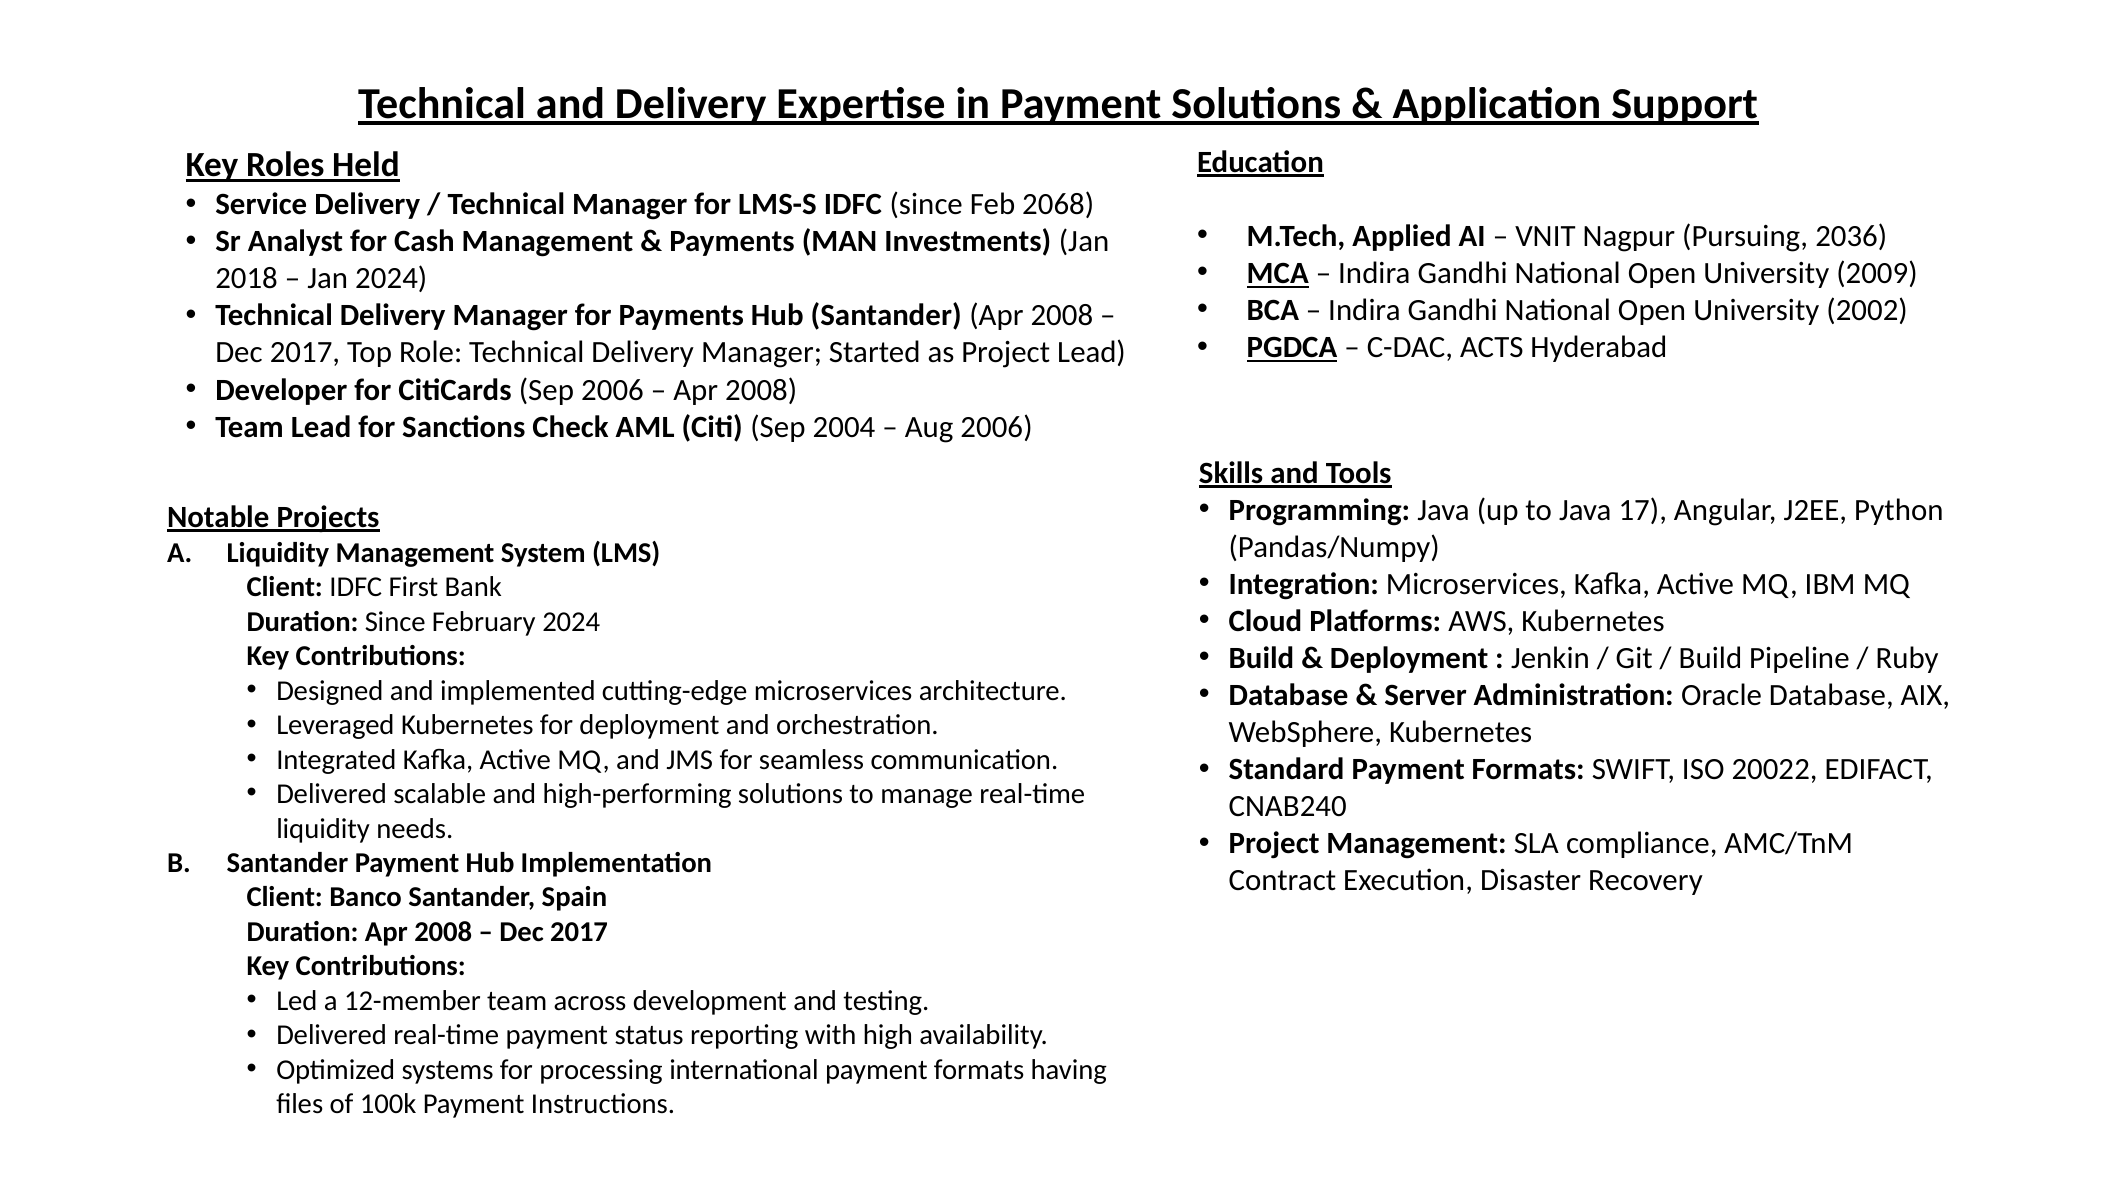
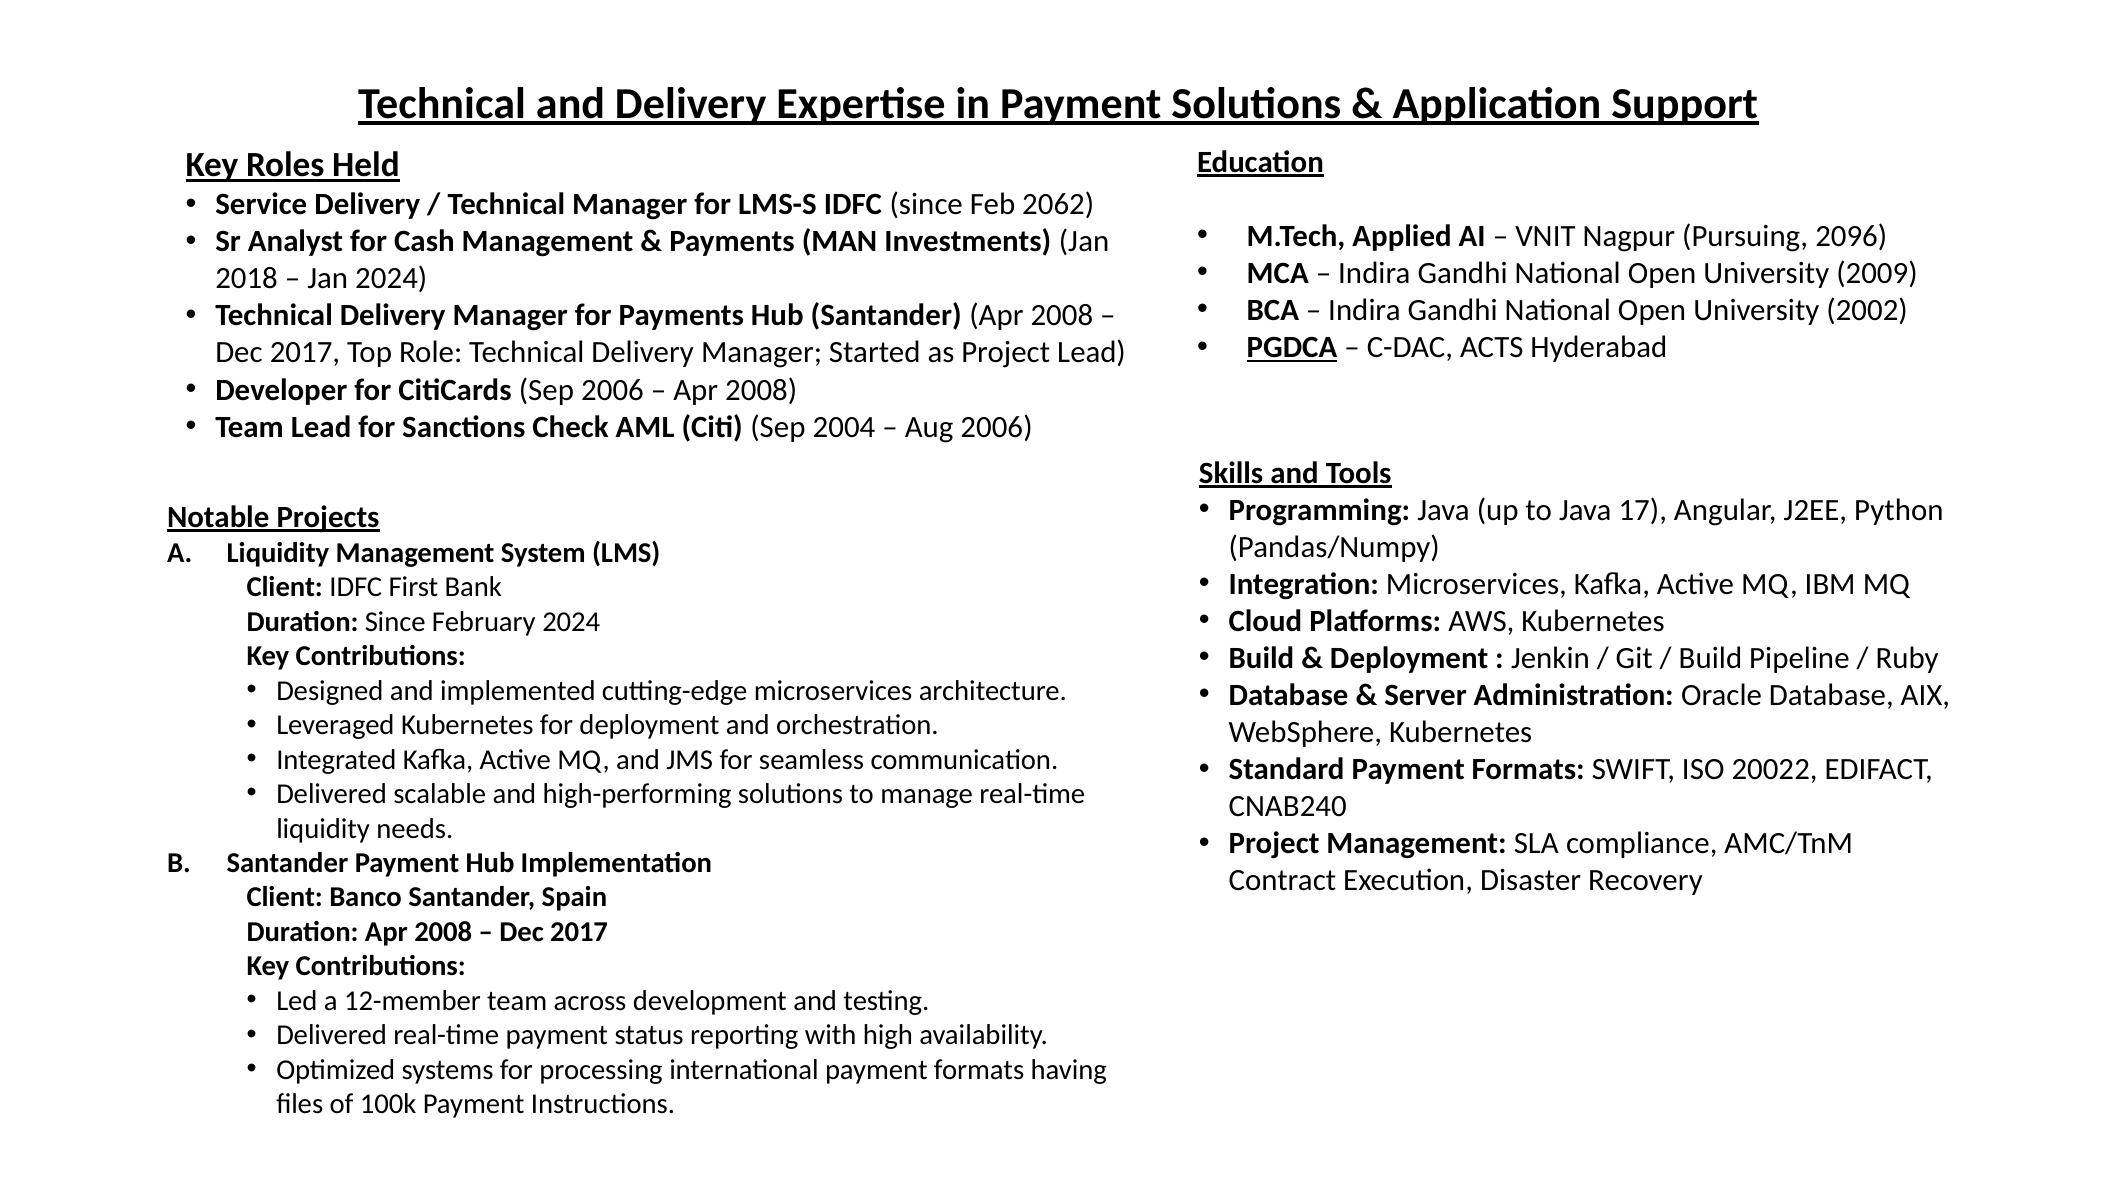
2068: 2068 -> 2062 (1058, 204)
2036: 2036 -> 2096 (1851, 236)
MCA underline: present -> none (1278, 273)
